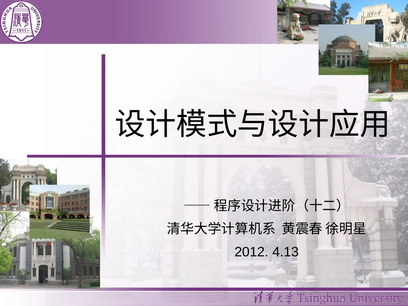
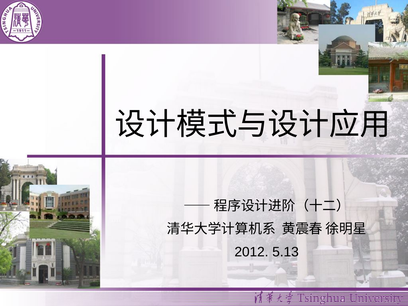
4.13: 4.13 -> 5.13 (286, 252)
